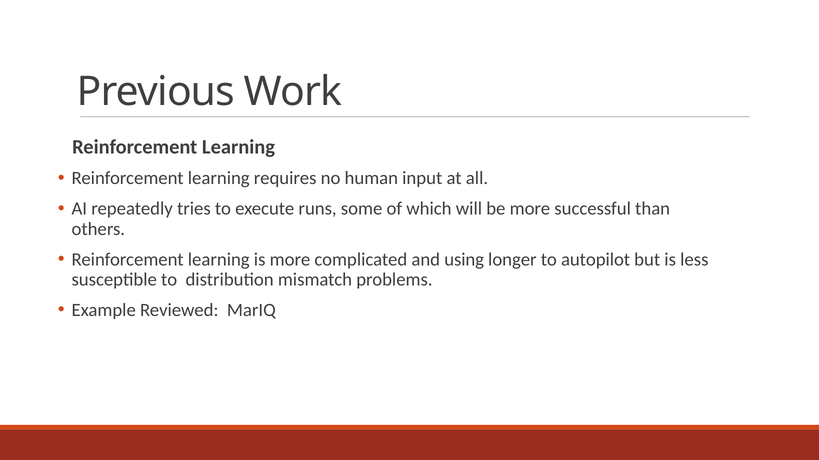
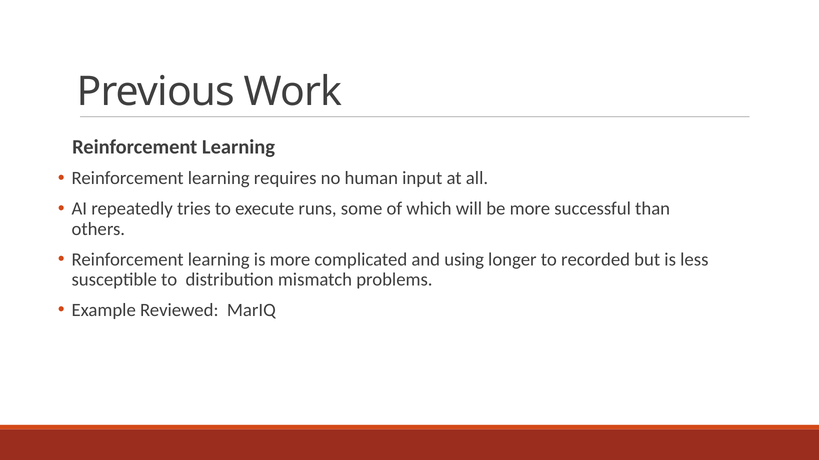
autopilot: autopilot -> recorded (596, 260)
